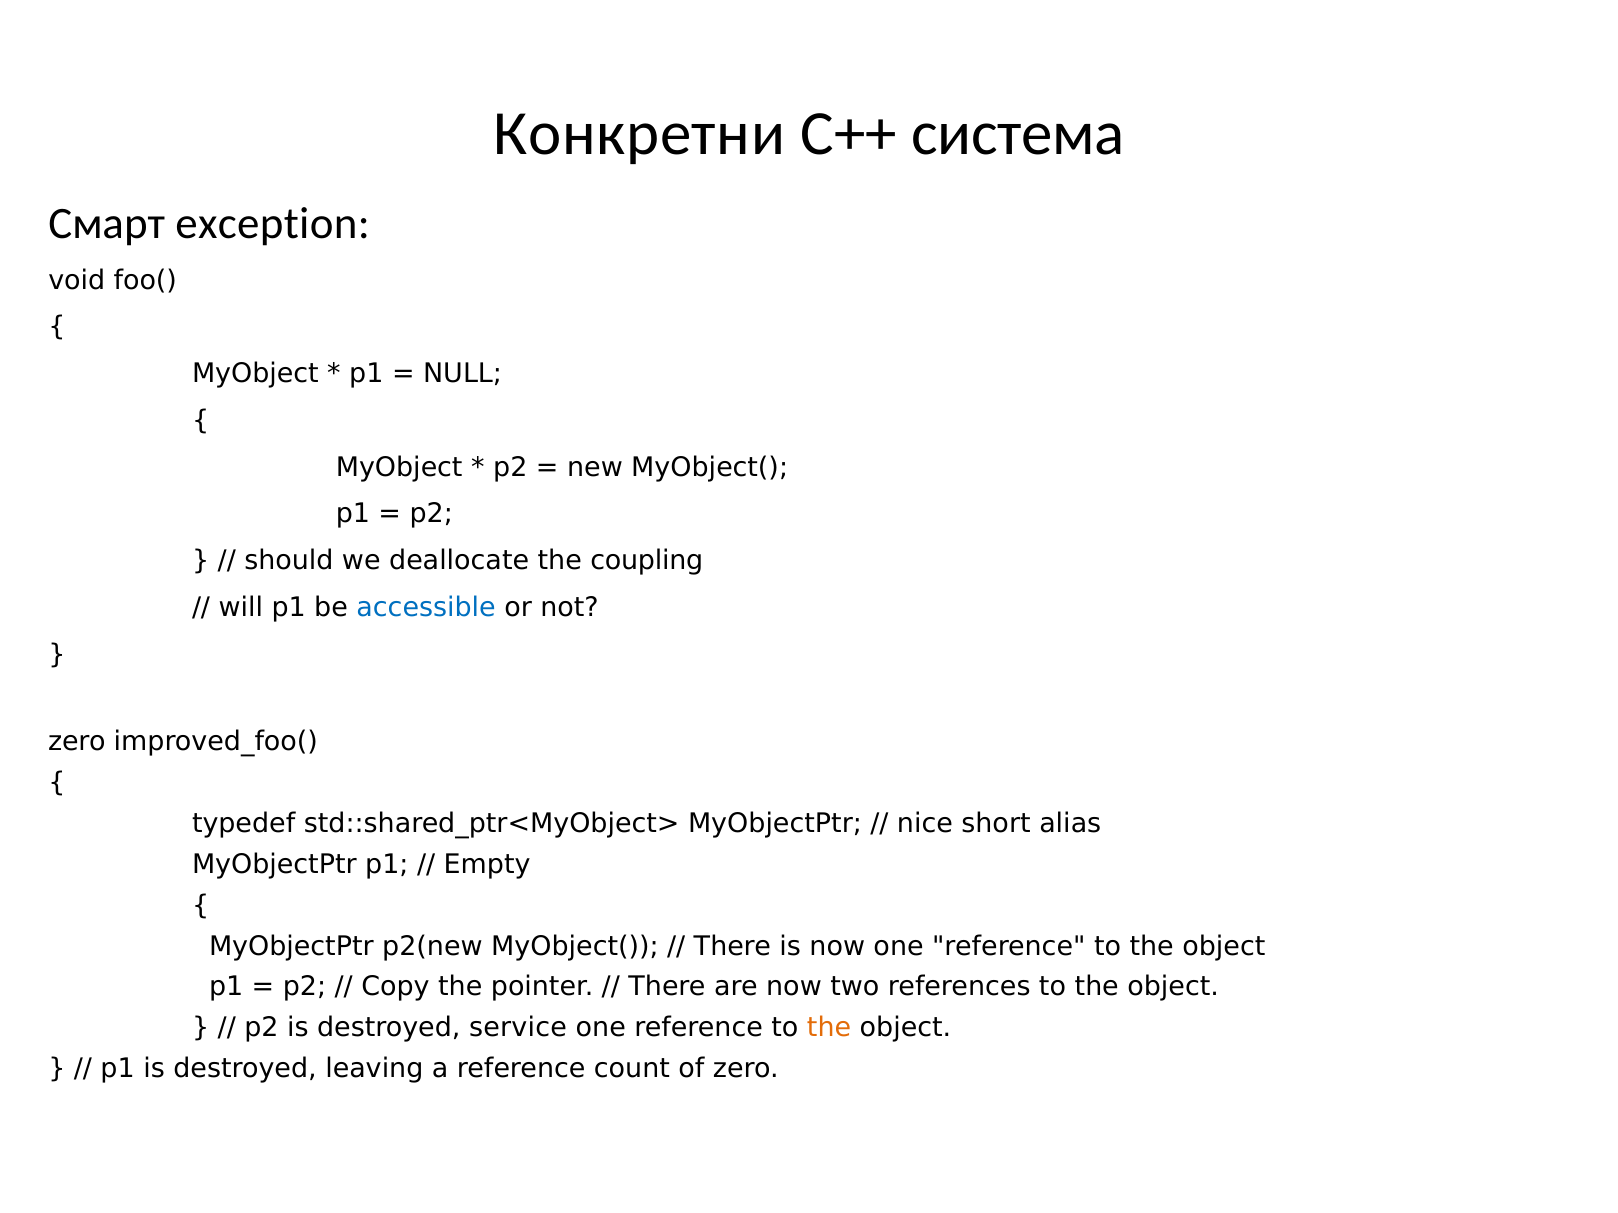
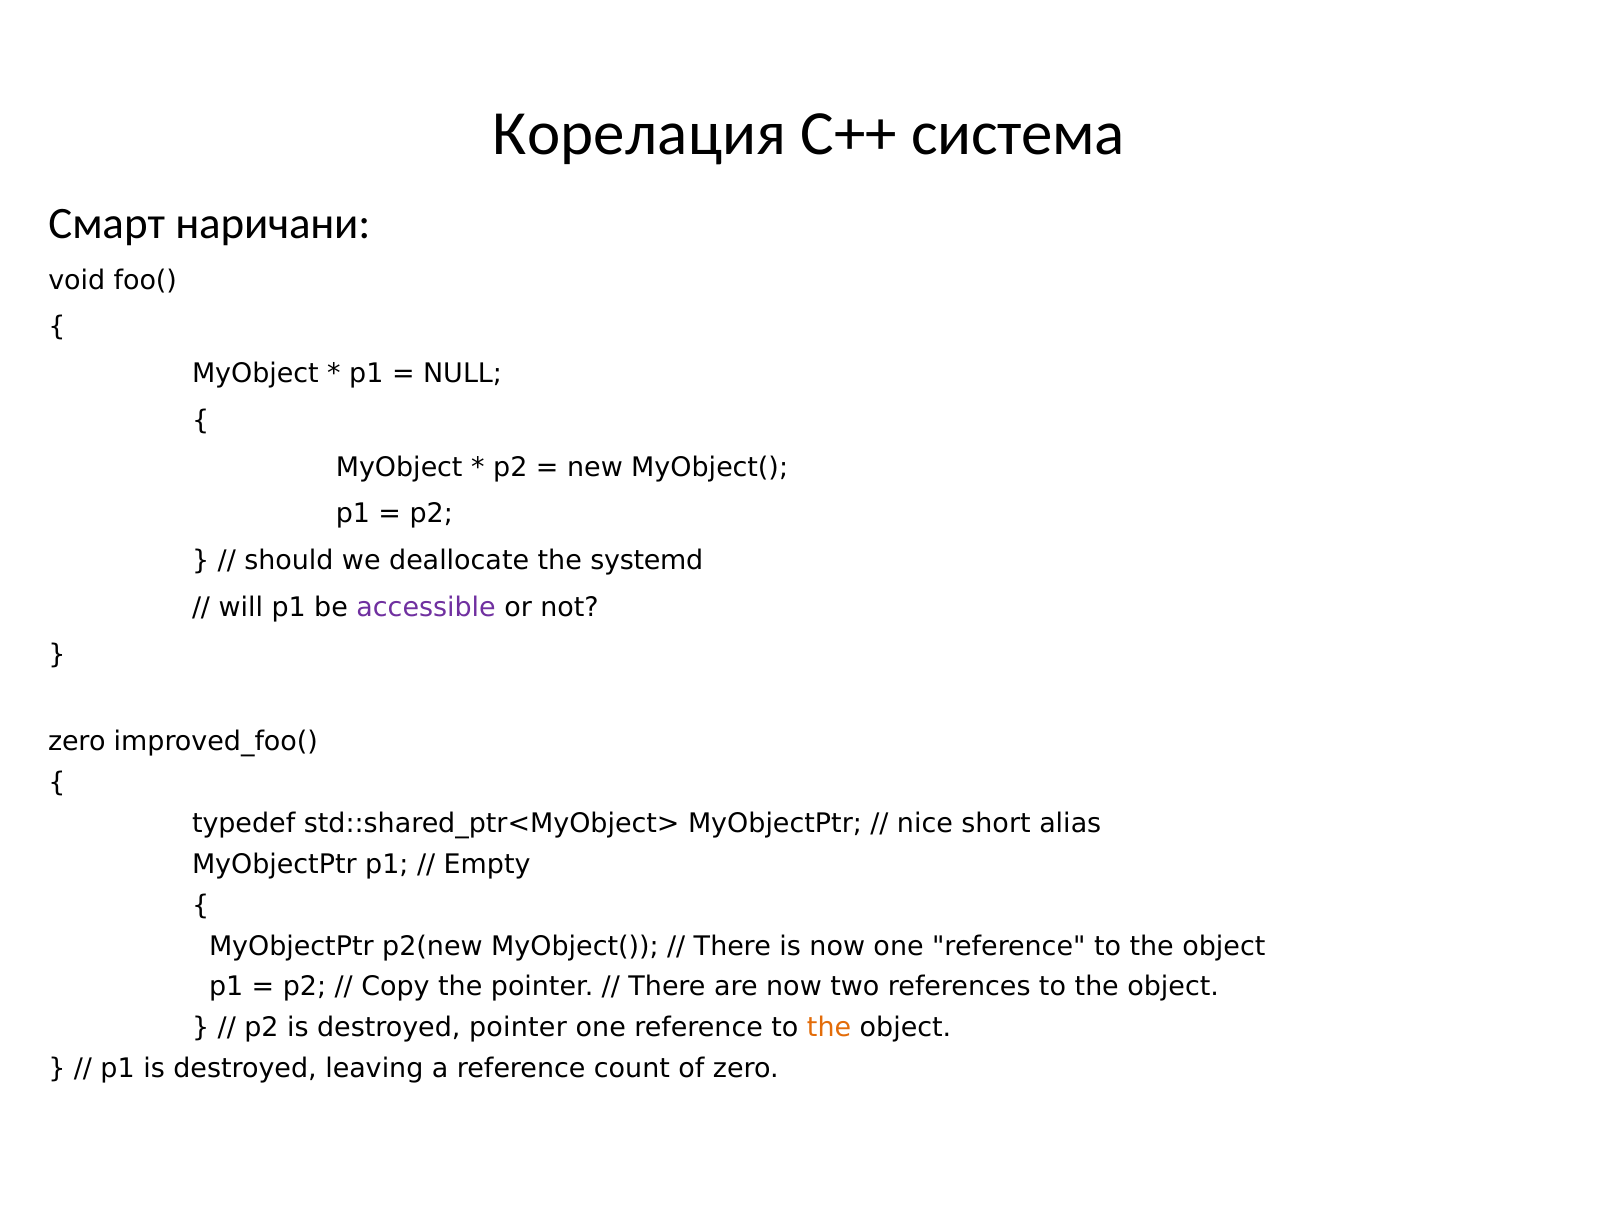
Конкретни: Конкретни -> Корелация (640, 134)
exception: exception -> наричани (273, 224)
coupling: coupling -> systemd (647, 561)
accessible colour: blue -> purple (426, 608)
destroyed service: service -> pointer (518, 1028)
